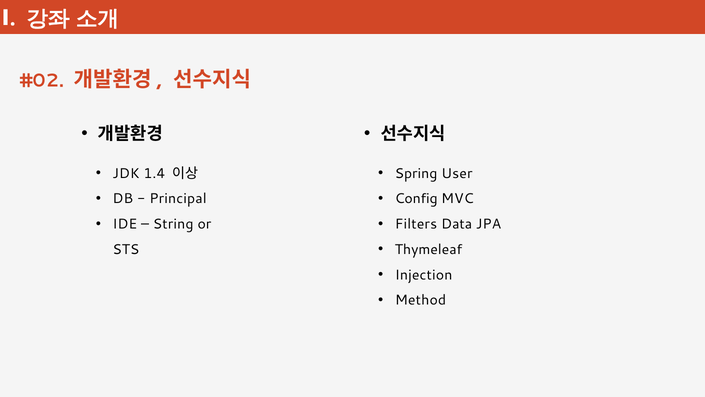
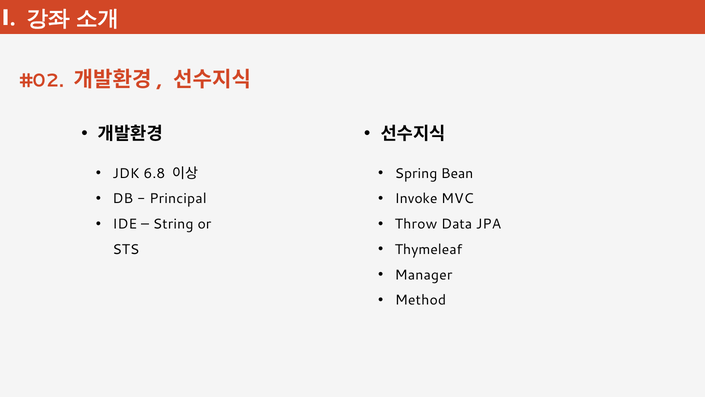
1.4: 1.4 -> 6.8 (154, 173)
User: User -> Bean (457, 173)
Config: Config -> Invoke (416, 199)
Filters: Filters -> Throw (416, 224)
Injection: Injection -> Manager (424, 275)
